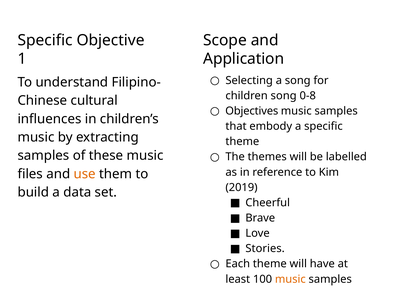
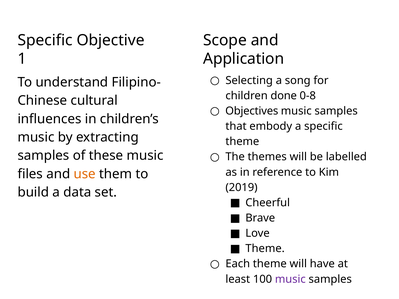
children song: song -> done (284, 96)
Stories: Stories -> Theme (265, 249)
music colour: orange -> purple (290, 279)
